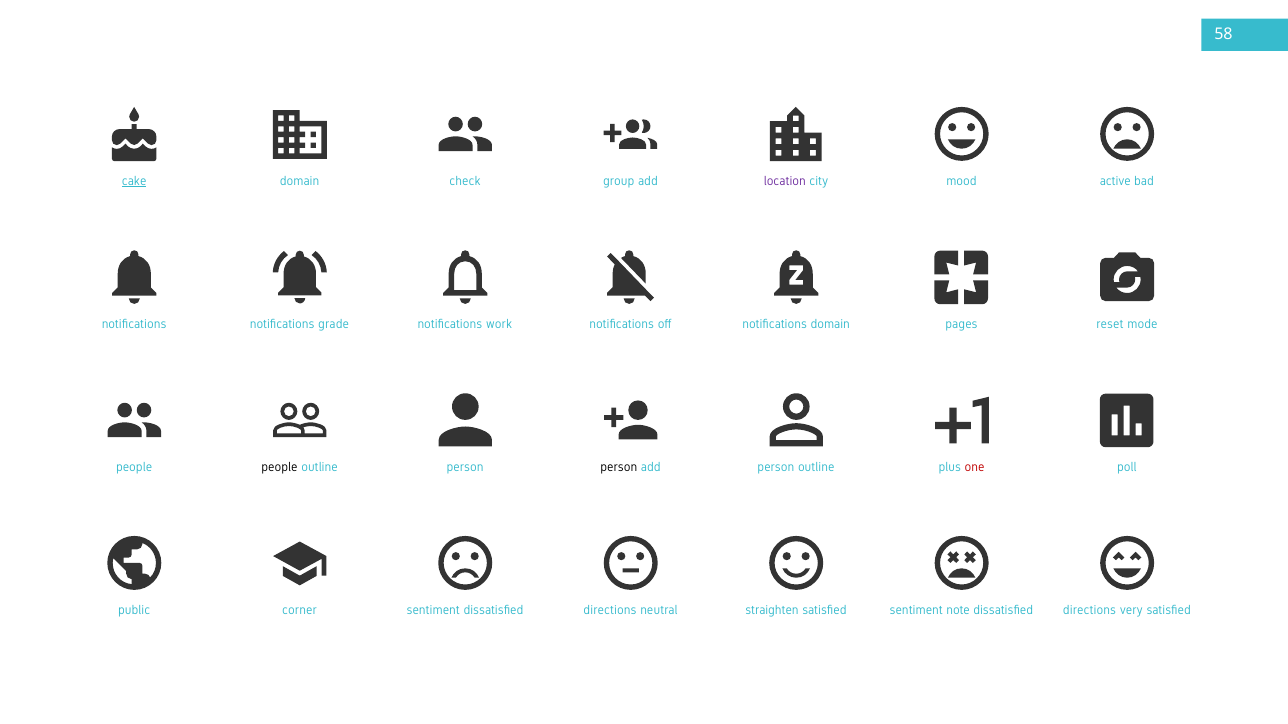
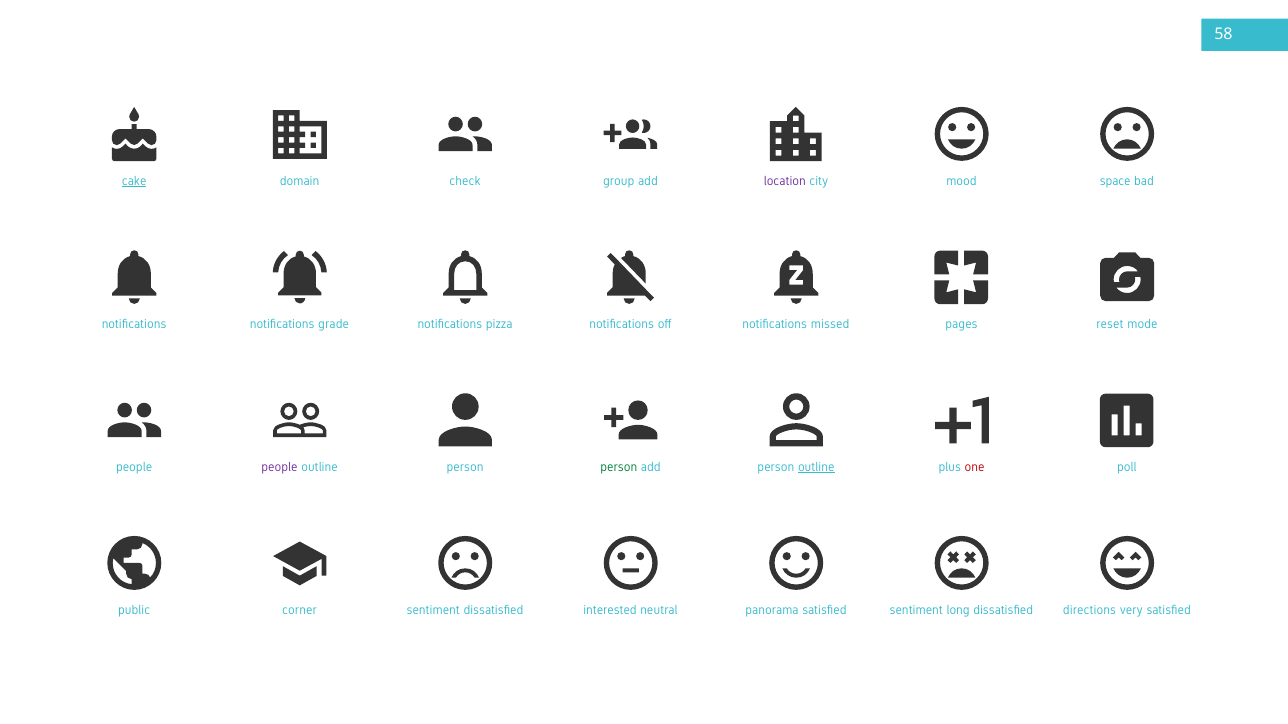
active: active -> space (1115, 182)
work: work -> pizza (499, 325)
notifications domain: domain -> missed (830, 325)
people colour: black -> purple (280, 468)
person colour: black -> green (619, 468)
outline underline: none -> present (816, 468)
sentiment dissatisfied directions: directions -> interested (610, 611)
straighten: straighten -> panorama (772, 611)
note: note -> long (958, 611)
